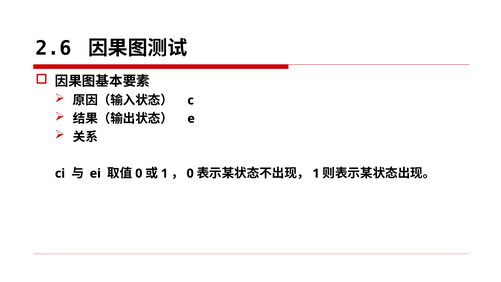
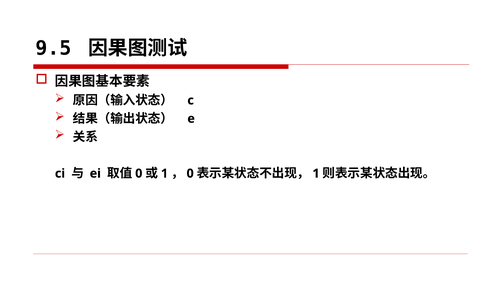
2.6: 2.6 -> 9.5 (53, 48)
